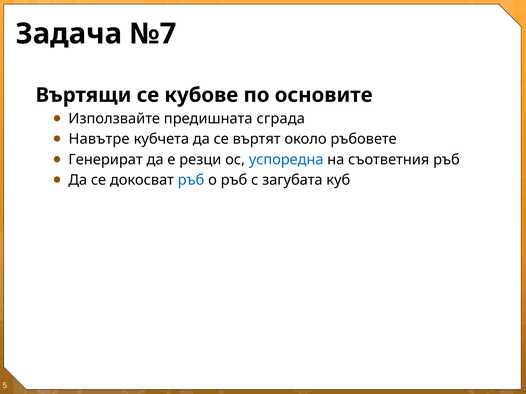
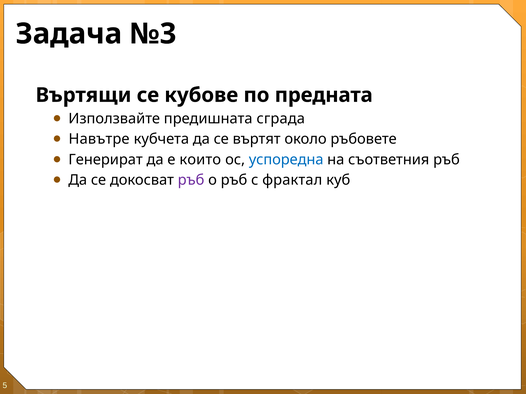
№7: №7 -> №3 (153, 34)
основите: основите -> предната (324, 95)
резци: резци -> които (200, 160)
ръб colour: blue -> purple (191, 180)
загубата: загубата -> фрактал (292, 180)
